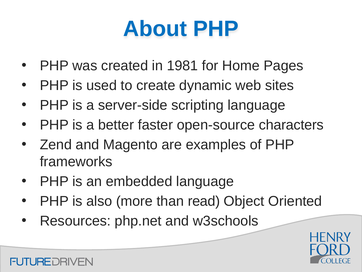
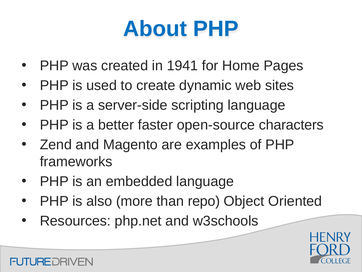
1981: 1981 -> 1941 (182, 66)
read: read -> repo (204, 201)
